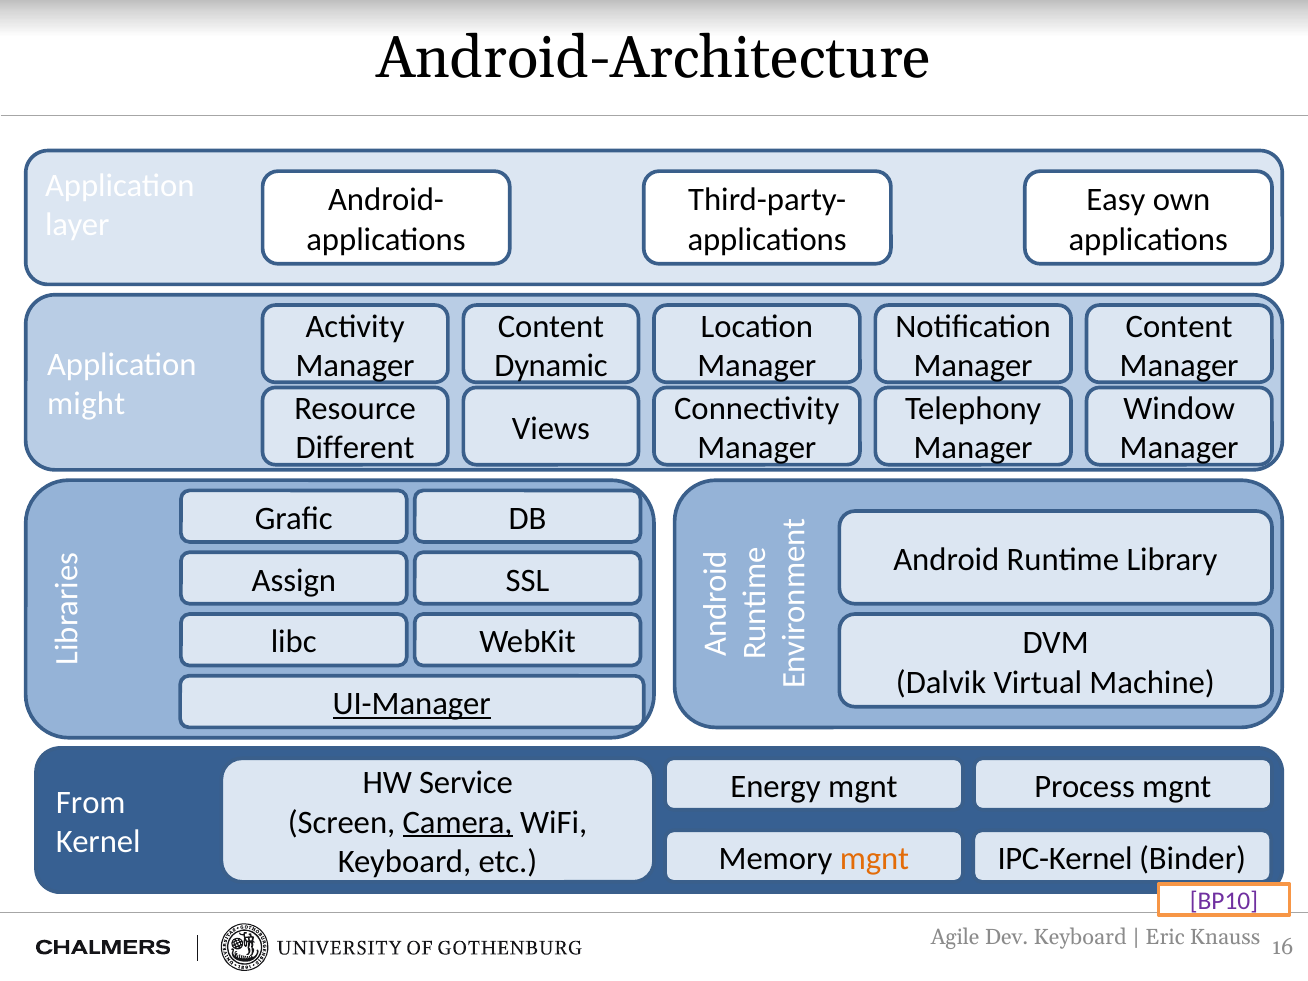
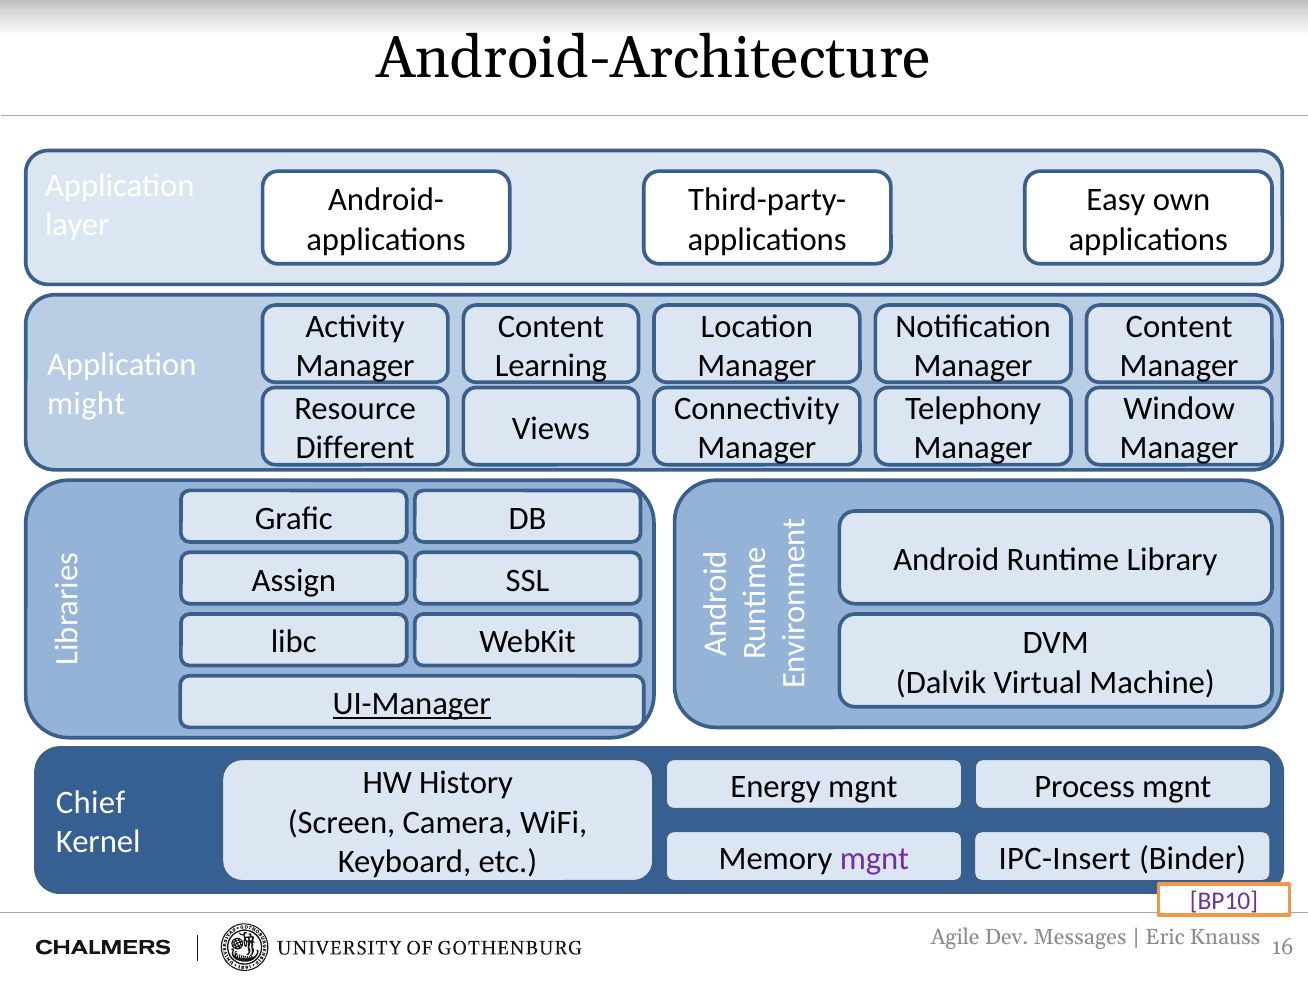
Dynamic: Dynamic -> Learning (551, 366)
Service: Service -> History (466, 783)
From: From -> Chief (91, 803)
Camera underline: present -> none (458, 822)
mgnt colour: orange -> purple (874, 858)
IPC-Kernel: IPC-Kernel -> IPC-Insert (1065, 858)
Dev Keyboard: Keyboard -> Messages (1080, 937)
